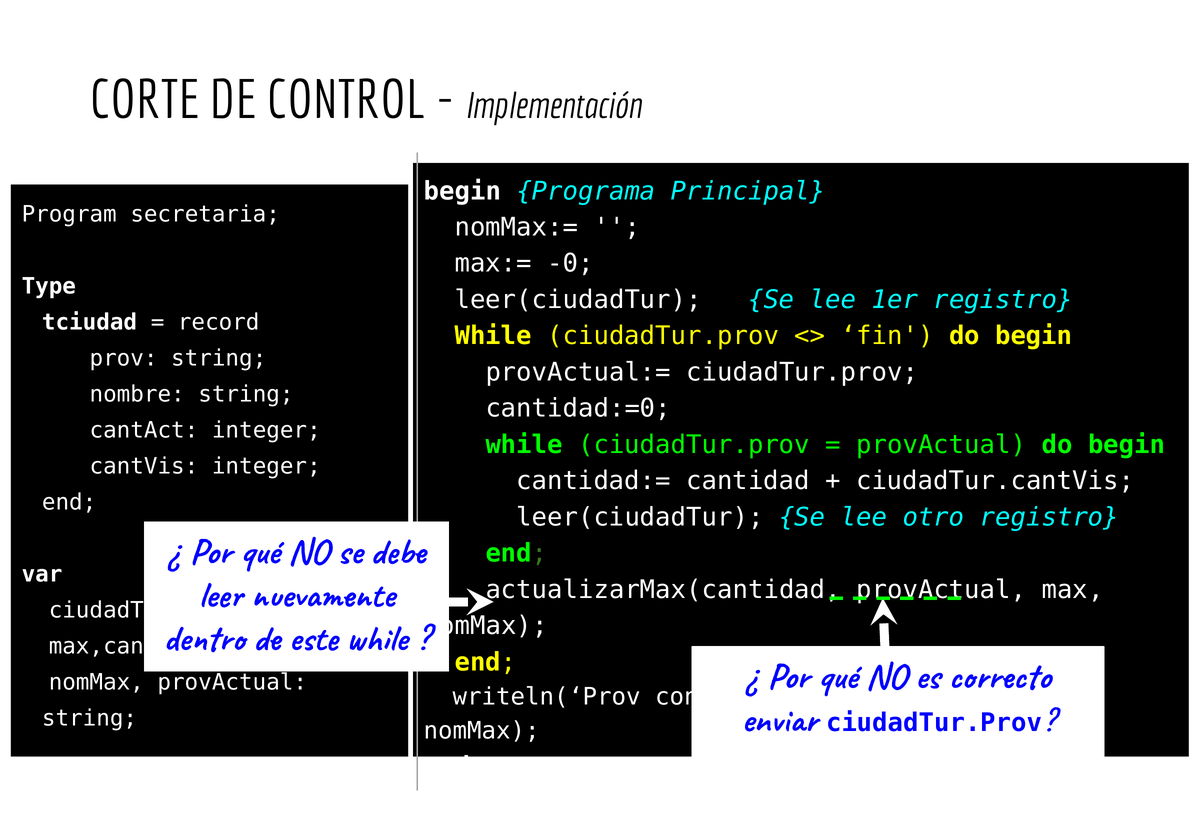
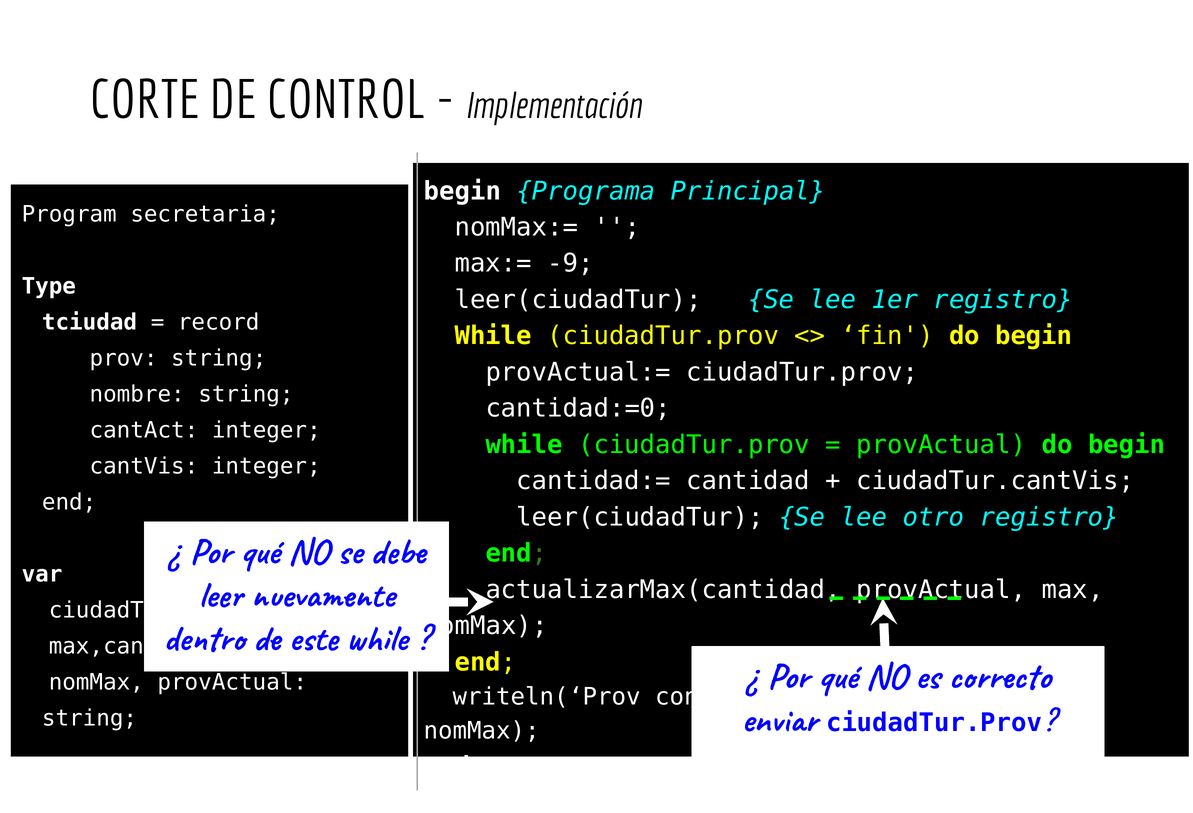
-0: -0 -> -9 (570, 264)
